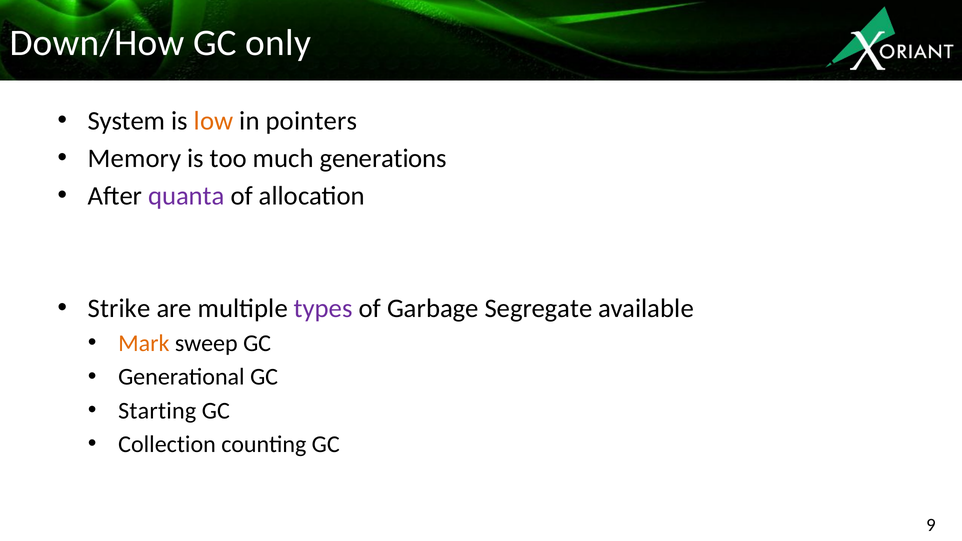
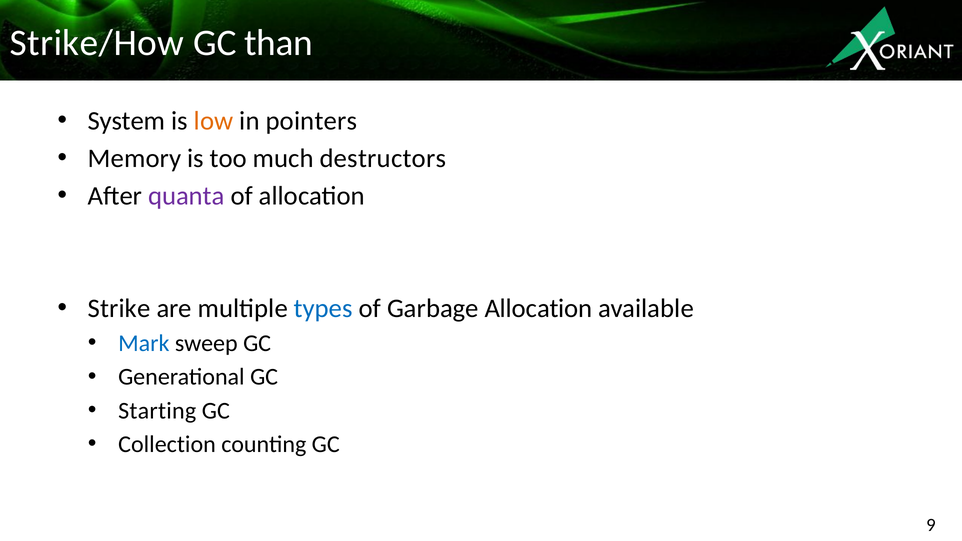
Down/How: Down/How -> Strike/How (97, 43)
only: only -> than (279, 43)
generations: generations -> destructors (383, 159)
types colour: purple -> blue (323, 308)
Garbage Segregate: Segregate -> Allocation (539, 308)
Mark colour: orange -> blue (144, 343)
